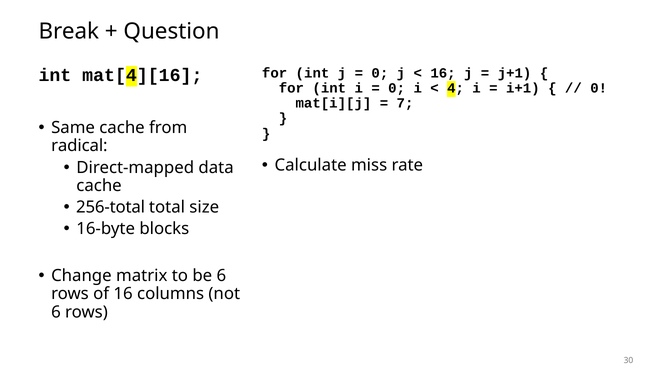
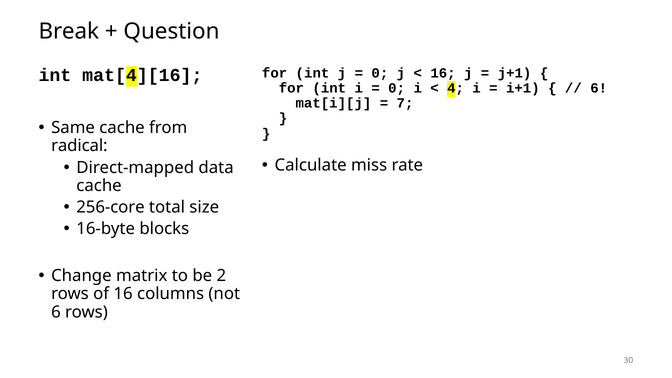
0: 0 -> 6 (599, 88)
256-total: 256-total -> 256-core (110, 207)
be 6: 6 -> 2 (221, 276)
